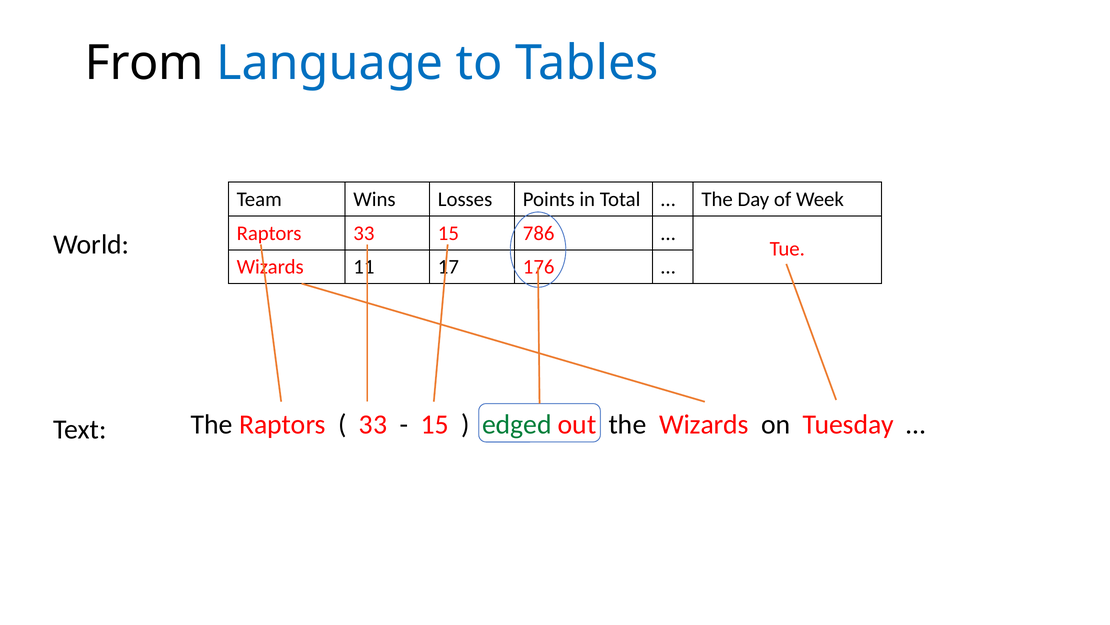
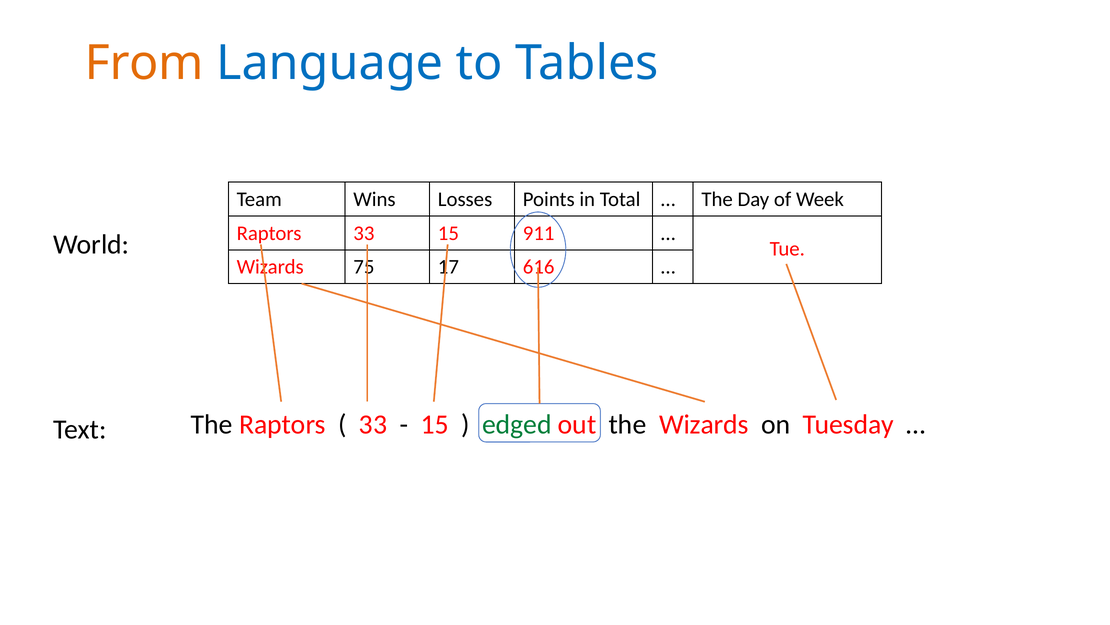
From colour: black -> orange (144, 63)
786: 786 -> 911 (539, 233)
11: 11 -> 75 (364, 267)
176: 176 -> 616 (539, 267)
